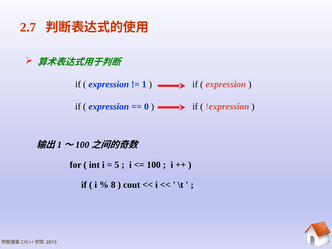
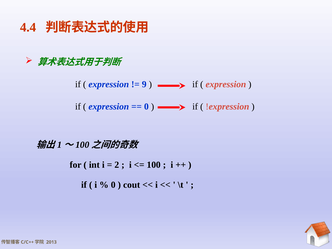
2.7: 2.7 -> 4.4 (28, 27)
1: 1 -> 9 (144, 84)
5: 5 -> 2 (117, 165)
8: 8 -> 0 (113, 185)
